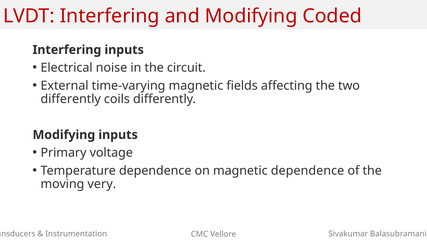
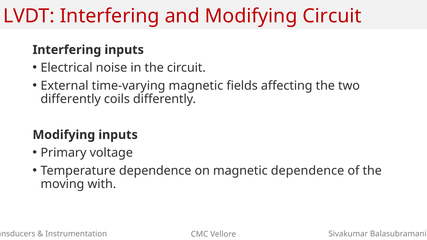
Modifying Coded: Coded -> Circuit (332, 16)
very: very -> with (102, 184)
